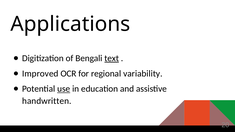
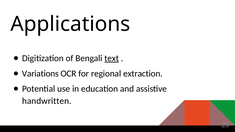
Improved: Improved -> Variations (40, 74)
variability: variability -> extraction (143, 74)
use underline: present -> none (64, 89)
